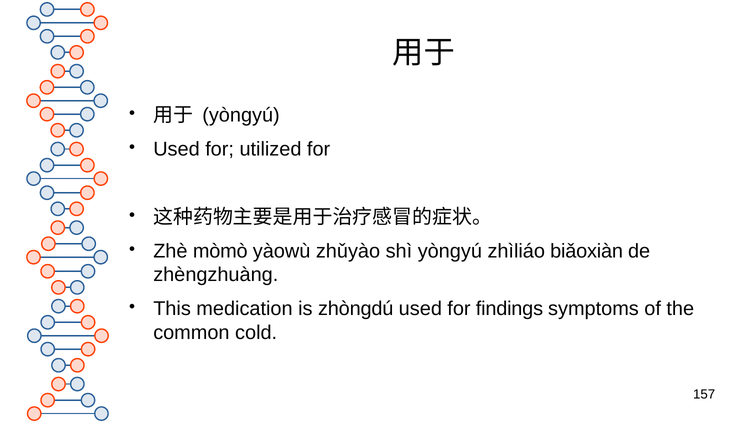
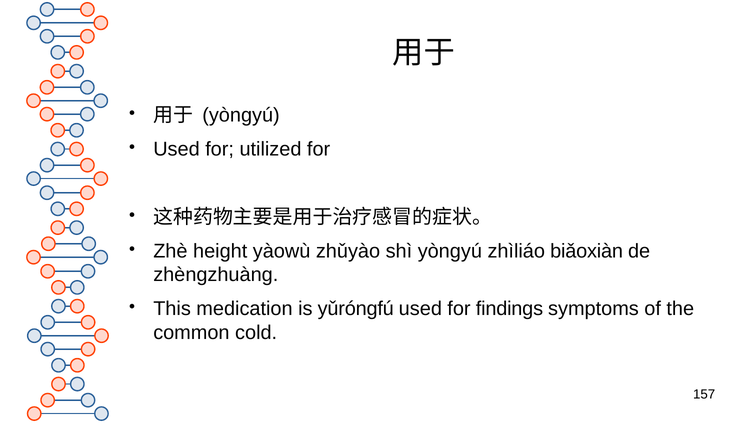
mòmò: mòmò -> height (220, 251)
zhòngdú: zhòngdú -> yǔróngfú (356, 309)
